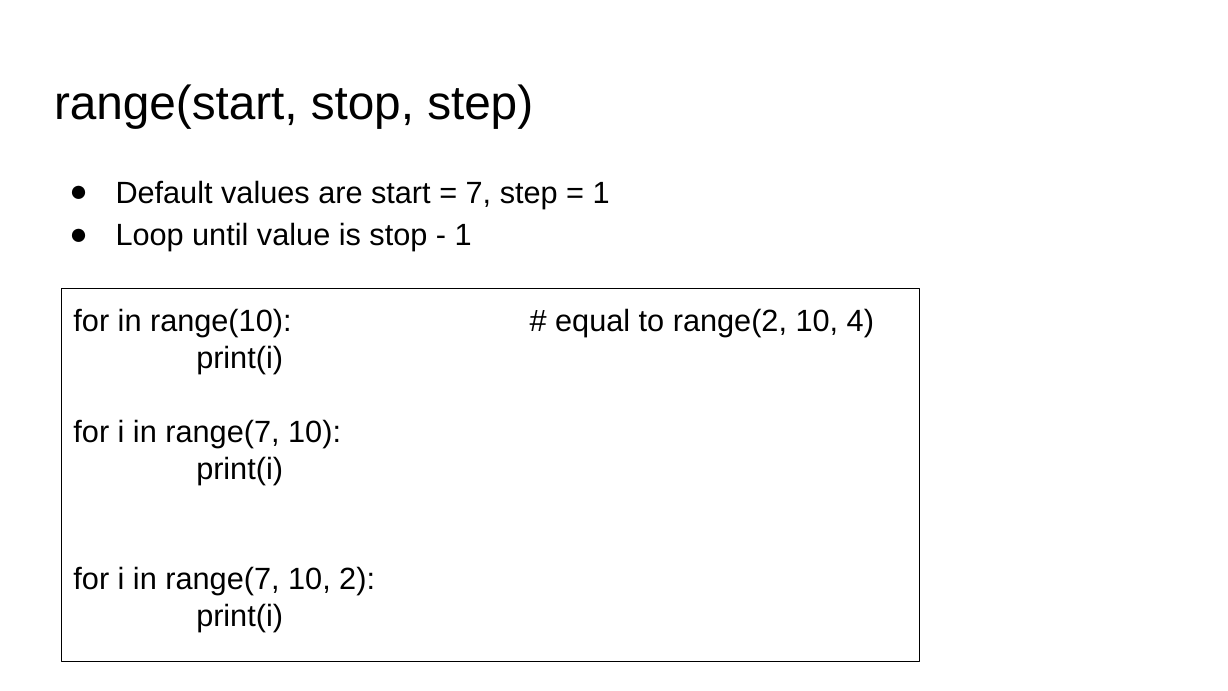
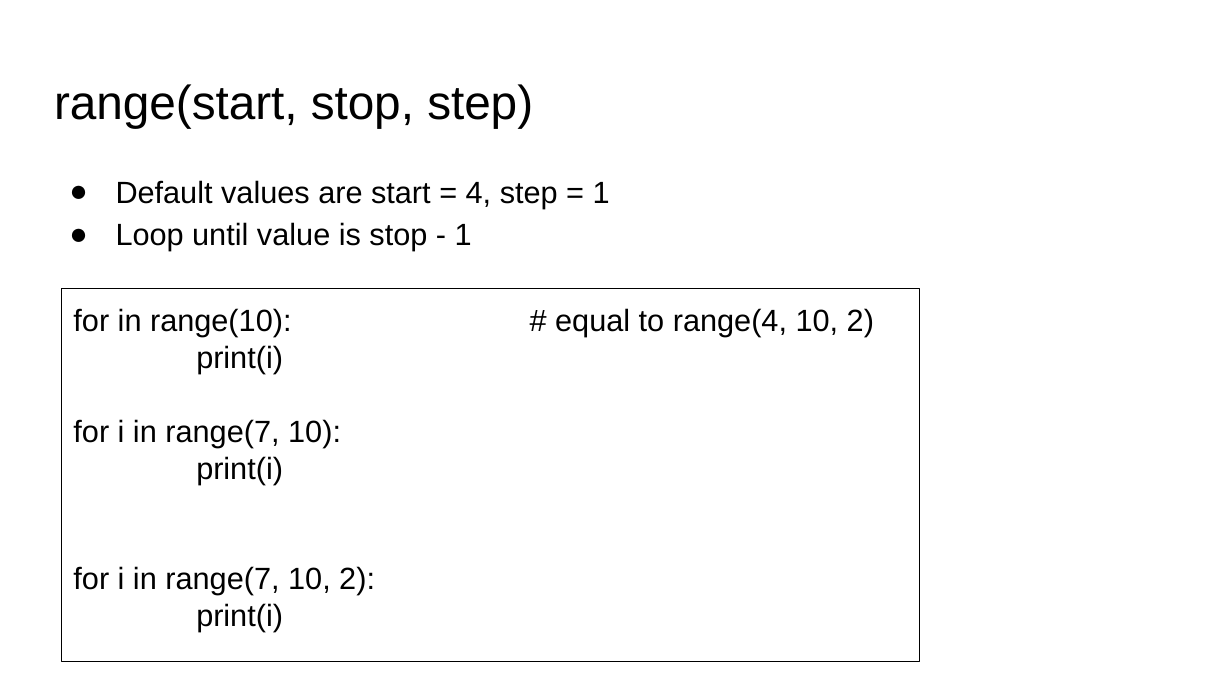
7: 7 -> 4 (478, 193)
range(2: range(2 -> range(4 (730, 321)
4: 4 -> 2 (860, 321)
